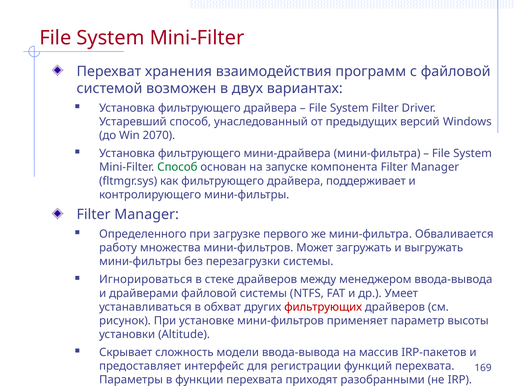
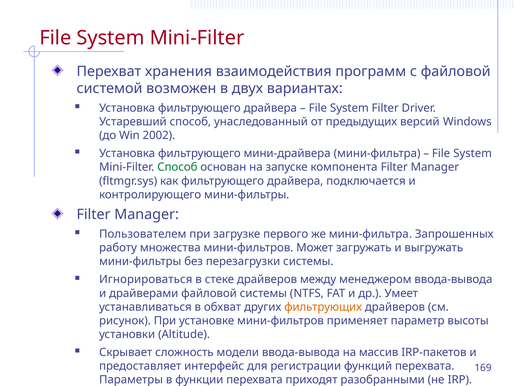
2070: 2070 -> 2002 (159, 136)
поддерживает: поддерживает -> подключается (366, 181)
Определенного: Определенного -> Пользователем (143, 234)
Обваливается: Обваливается -> Запрошенных (454, 234)
фильтрующих colour: red -> orange (323, 307)
